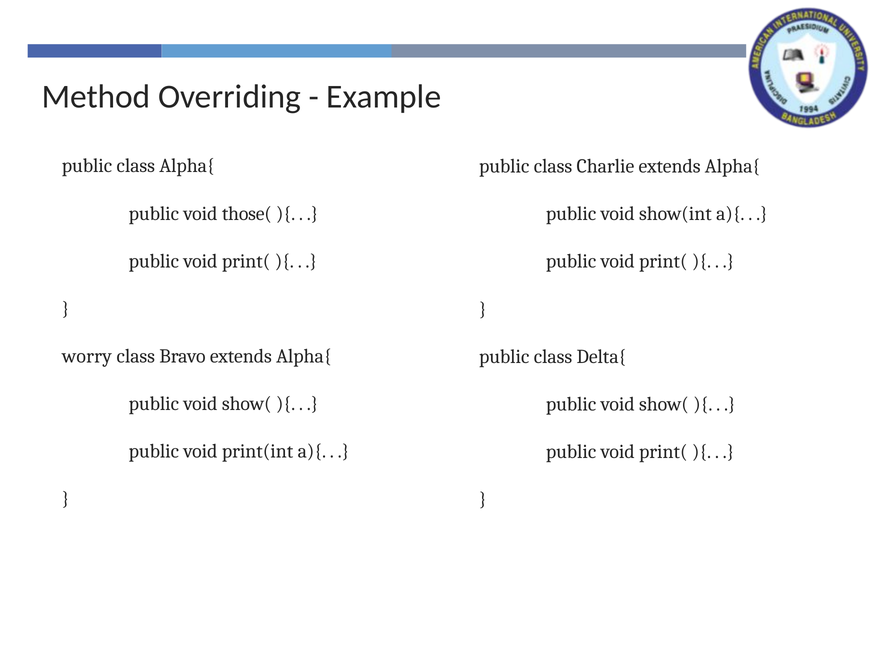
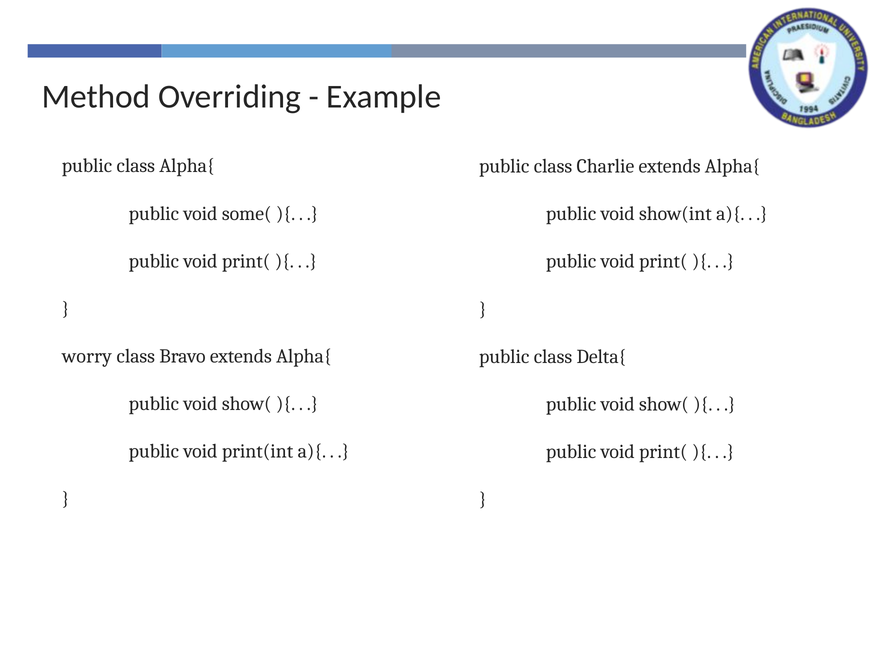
those(: those( -> some( (247, 213)
